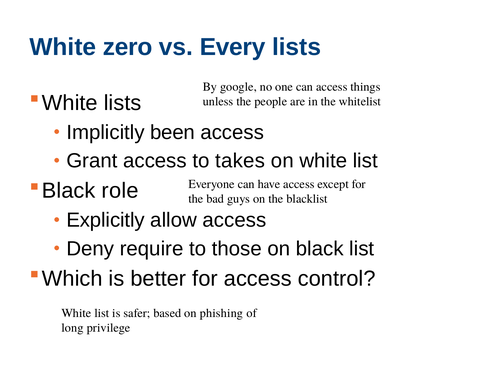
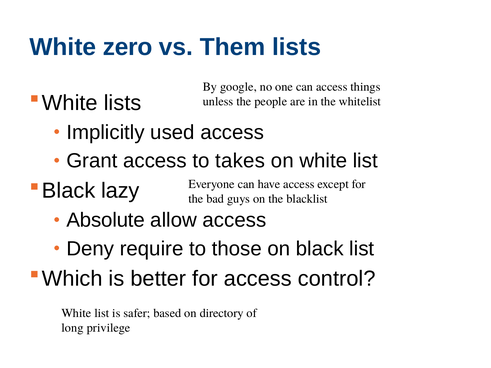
Every: Every -> Them (232, 47)
been: been -> used (172, 132)
role: role -> lazy (120, 191)
Explicitly: Explicitly -> Absolute (106, 220)
phishing: phishing -> directory (222, 313)
